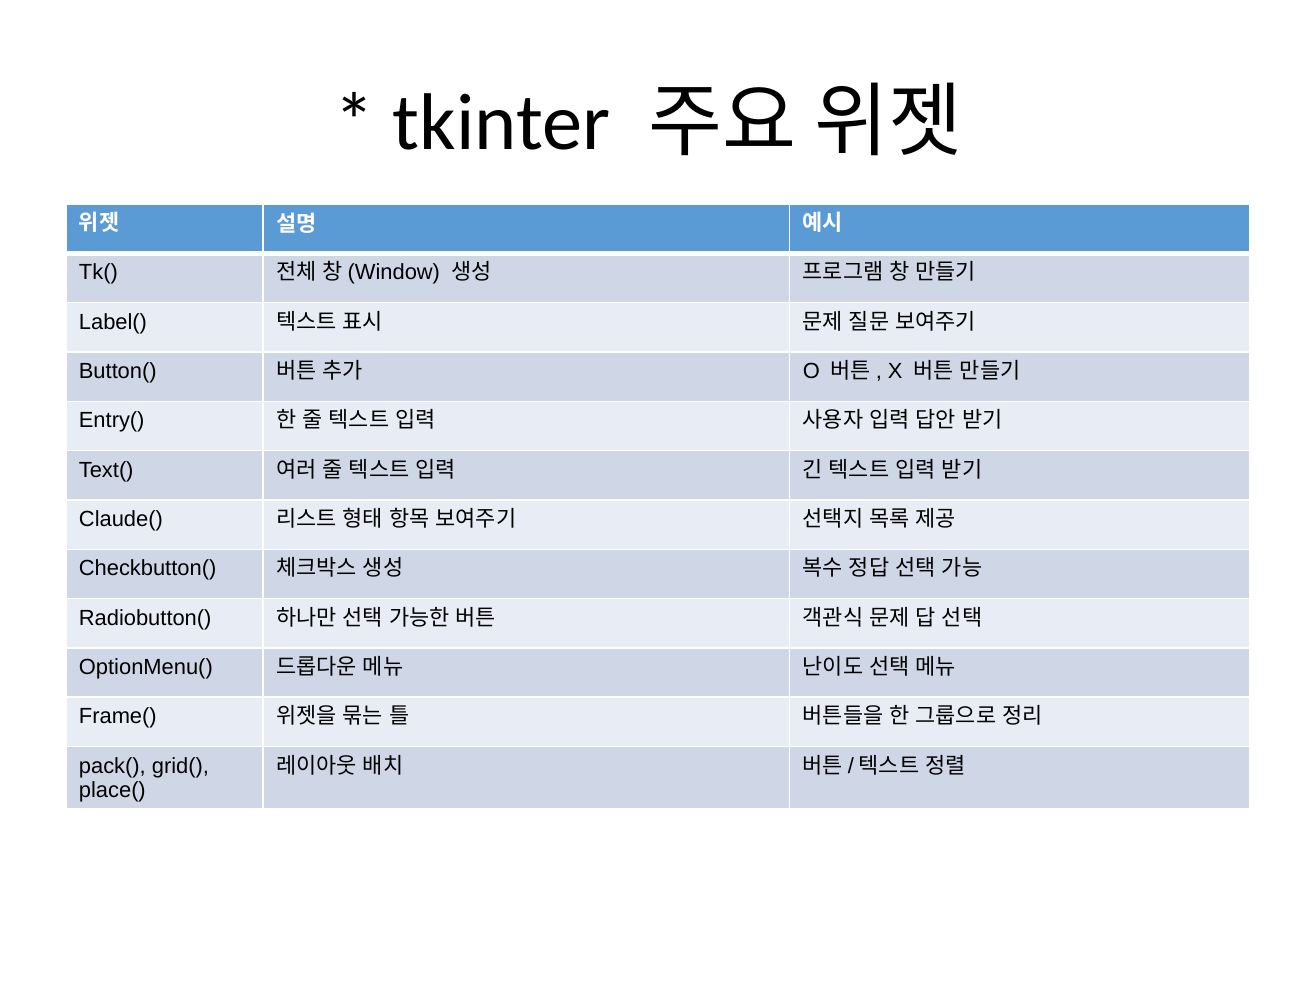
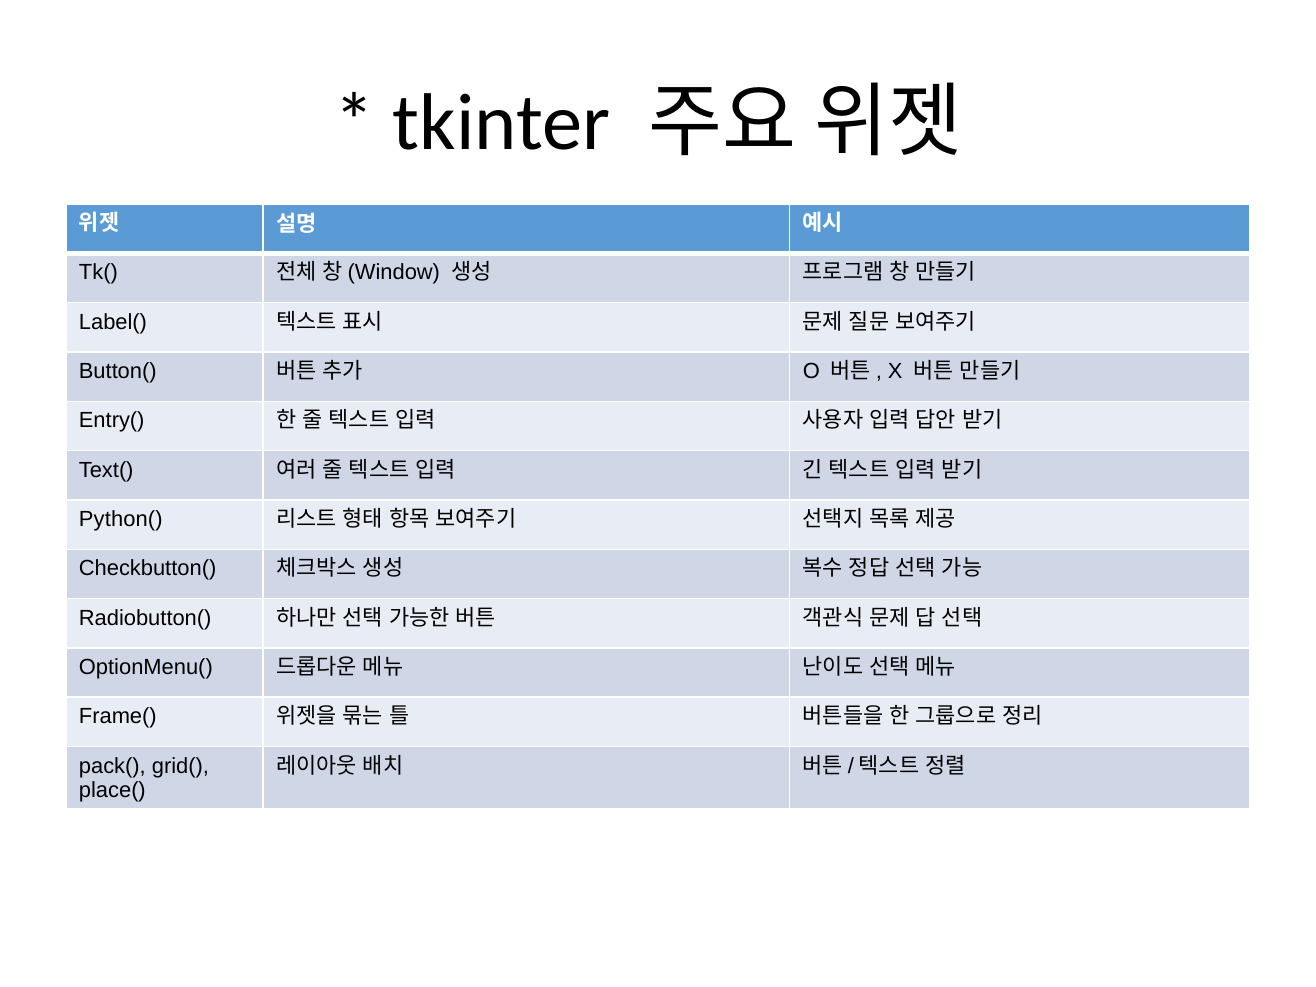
Claude(: Claude( -> Python( (121, 519)
